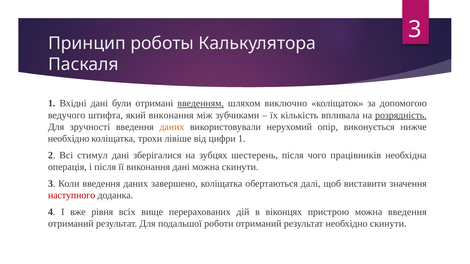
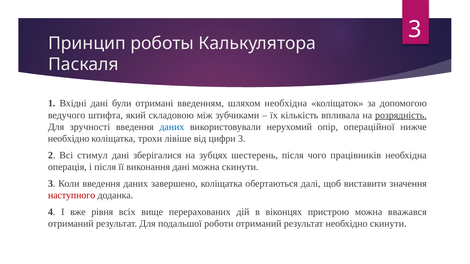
введенням underline: present -> none (201, 104)
шляхом виключно: виключно -> необхідна (286, 104)
який виконання: виконання -> складовою (171, 115)
даних colour: orange -> blue (172, 127)
виконується: виконується -> операційної (369, 127)
цифри 1: 1 -> 3 (242, 139)
можна введення: введення -> вважався (407, 212)
